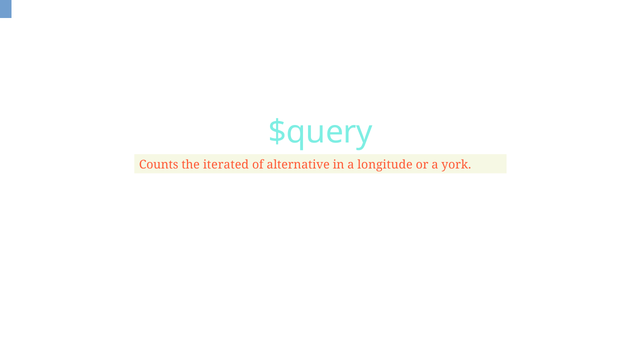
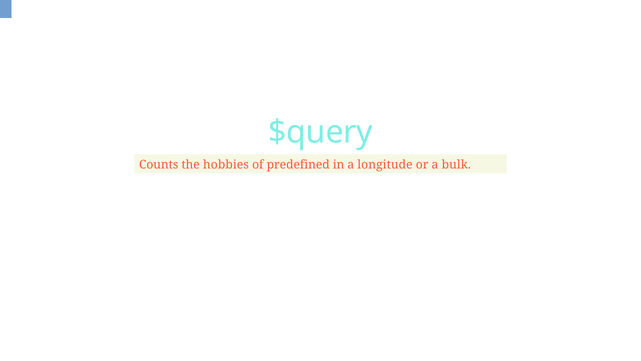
iterated: iterated -> hobbies (226, 164)
alternative: alternative -> predefined (298, 164)
york: york -> bulk (456, 164)
